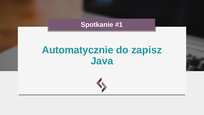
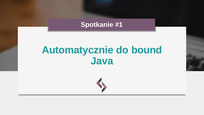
zapisz: zapisz -> bound (147, 50)
